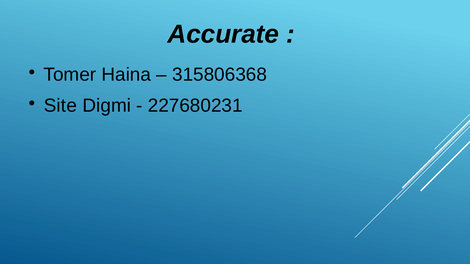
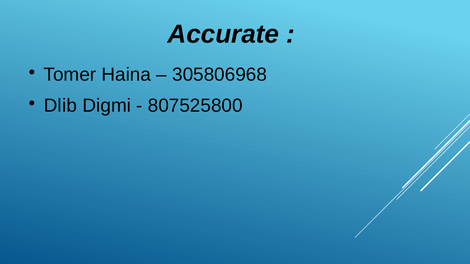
315806368: 315806368 -> 305806968 (220, 75)
Site: Site -> Dlib (60, 106)
227680231: 227680231 -> 807525800 (195, 106)
